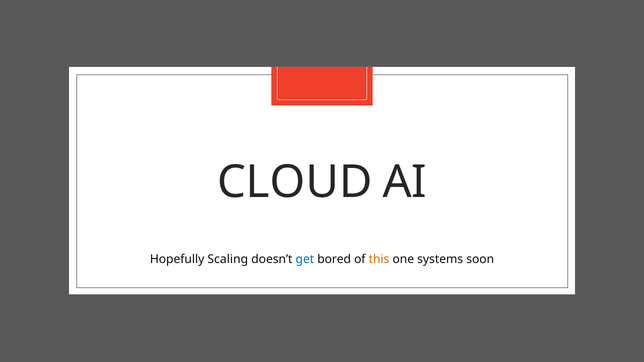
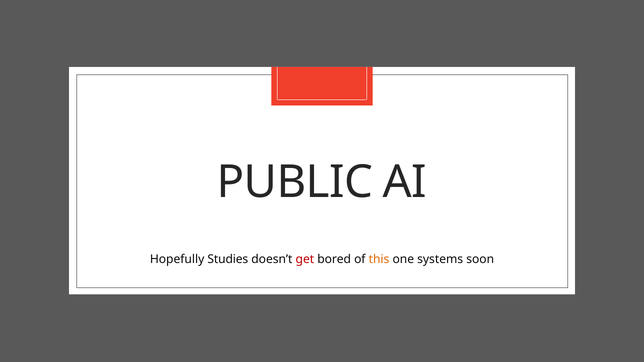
CLOUD: CLOUD -> PUBLIC (295, 182)
Scaling: Scaling -> Studies (228, 259)
get colour: blue -> red (305, 259)
